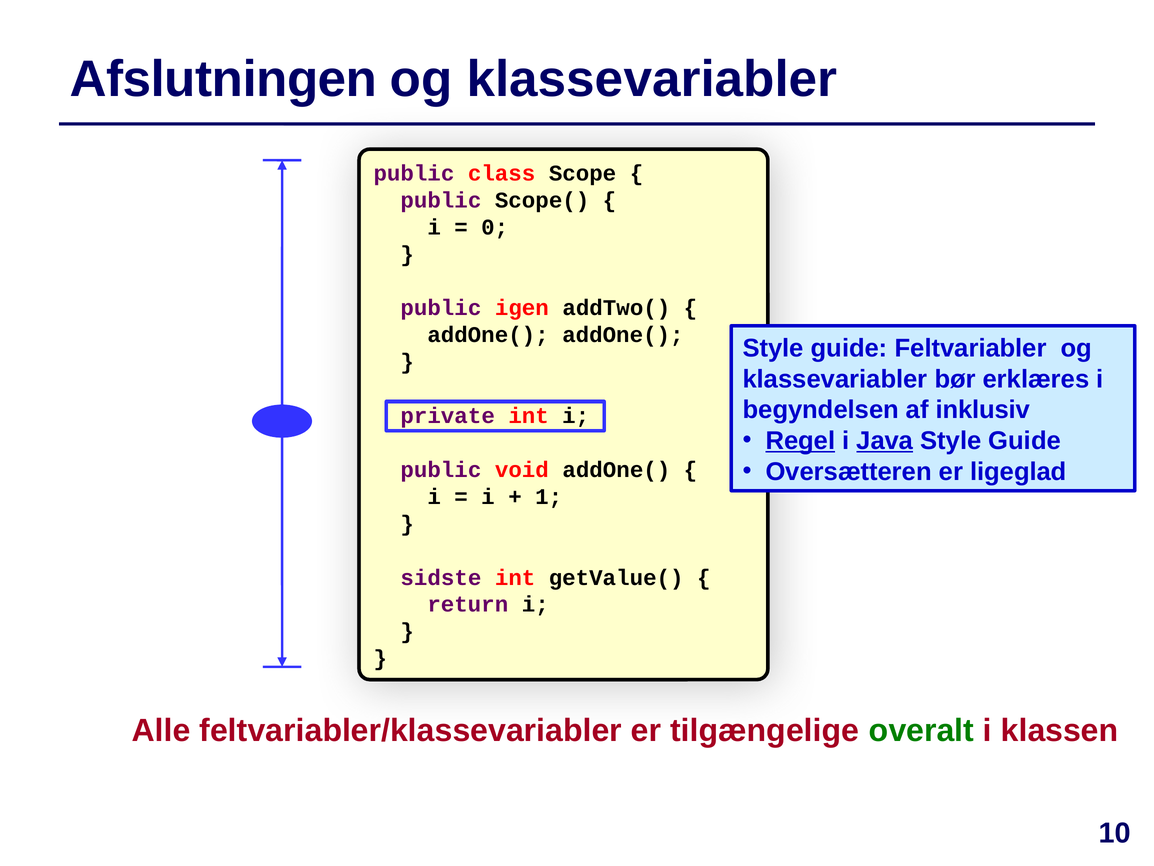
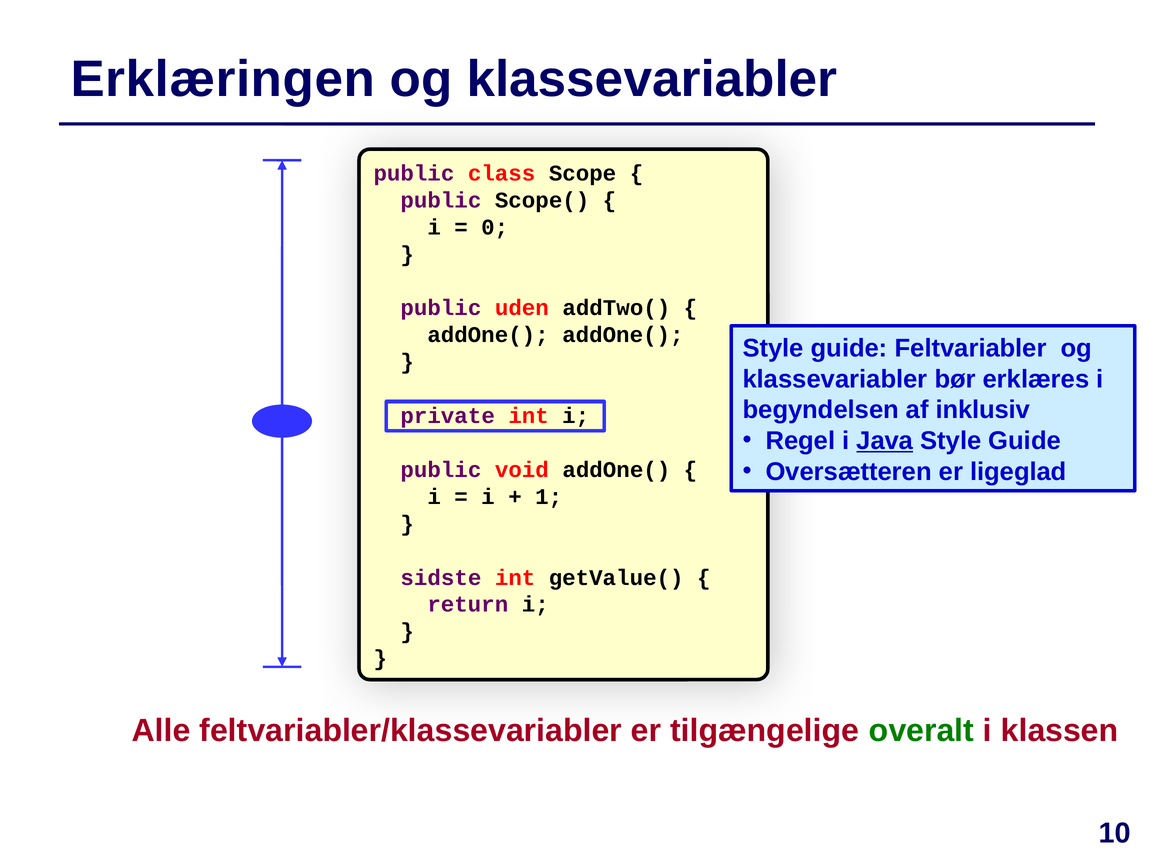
Afslutningen: Afslutningen -> Erklæringen (223, 79)
igen: igen -> uden (522, 308)
Regel underline: present -> none (800, 441)
